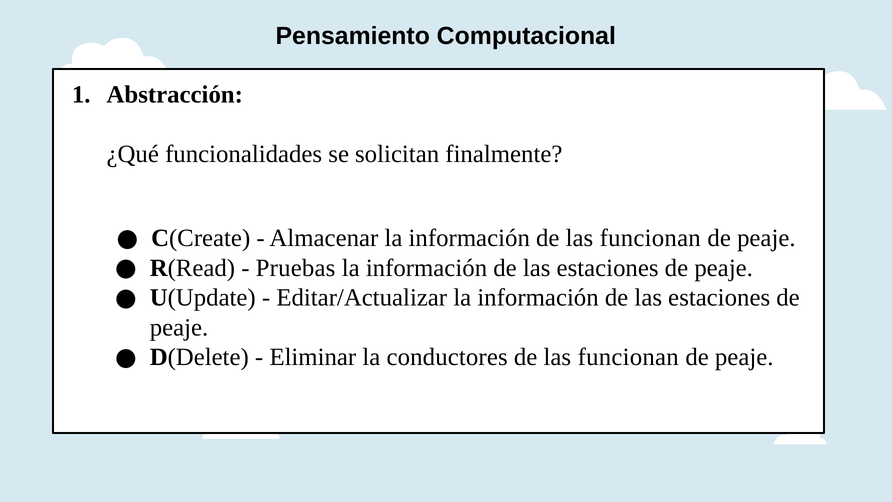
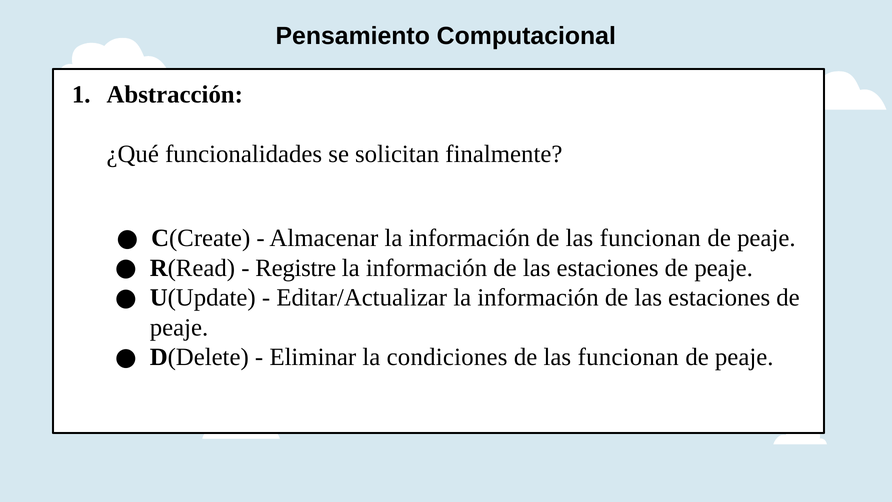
Pruebas: Pruebas -> Registre (296, 268)
conductores: conductores -> condiciones (447, 357)
